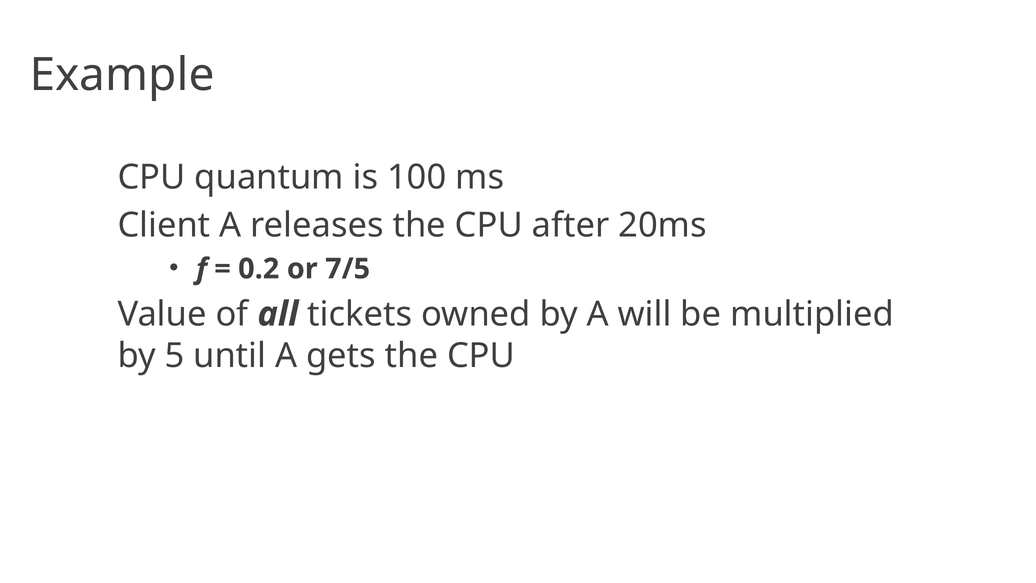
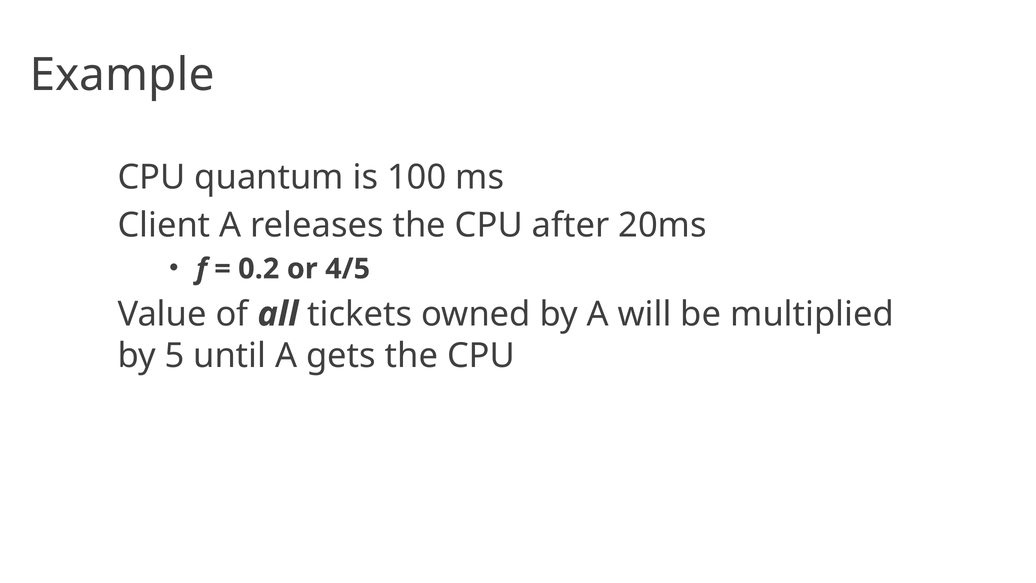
7/5: 7/5 -> 4/5 (348, 269)
